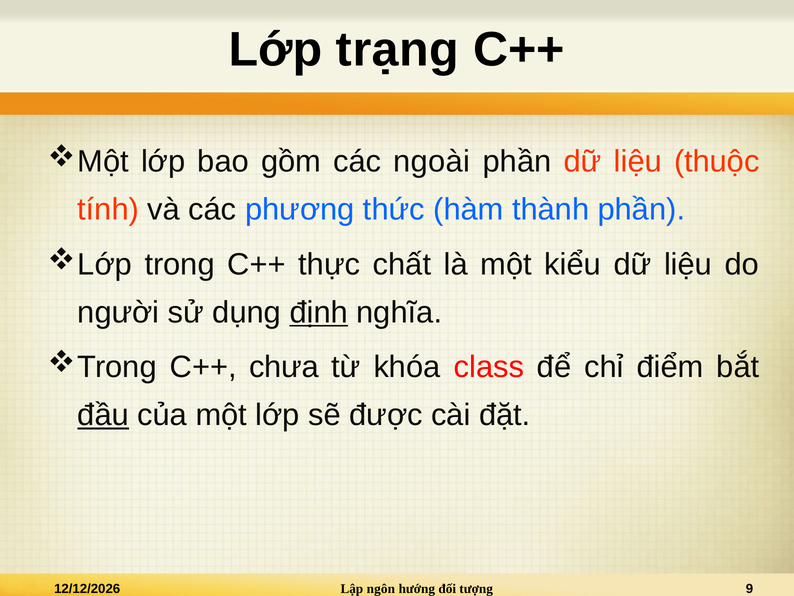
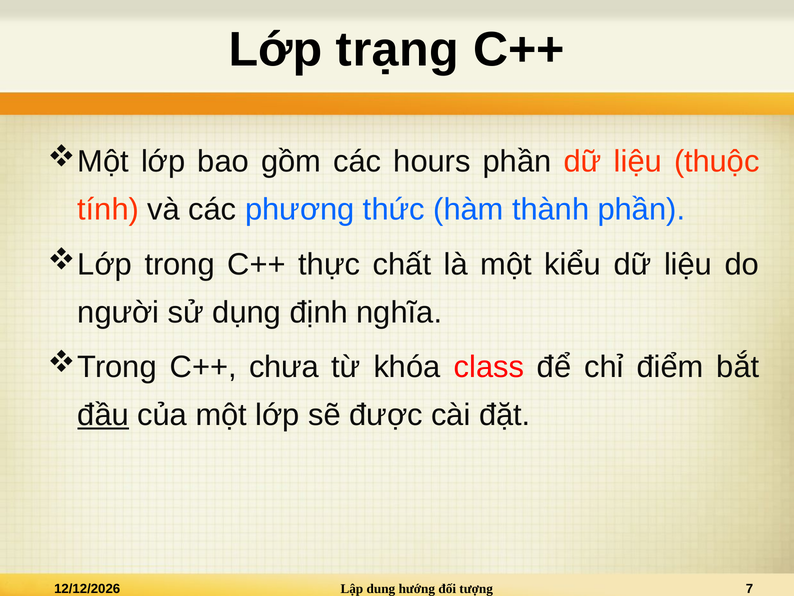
ngoài: ngoài -> hours (432, 161)
định underline: present -> none (319, 312)
ngôn: ngôn -> dung (381, 588)
9: 9 -> 7 (750, 588)
